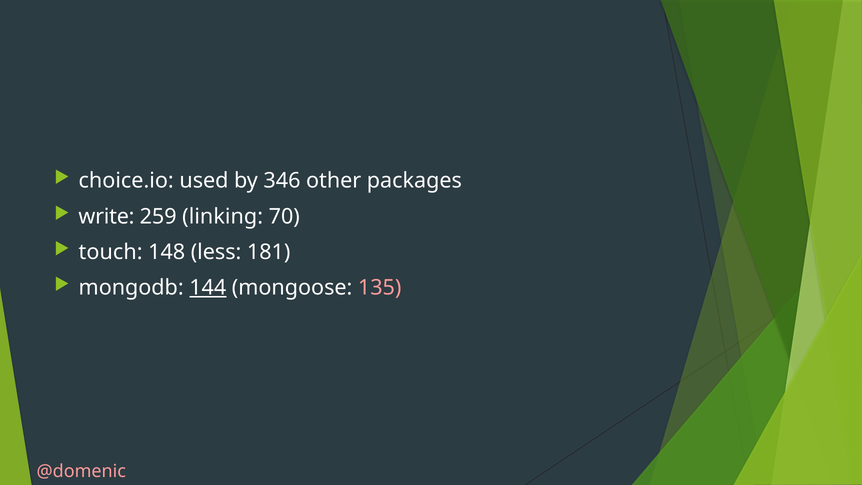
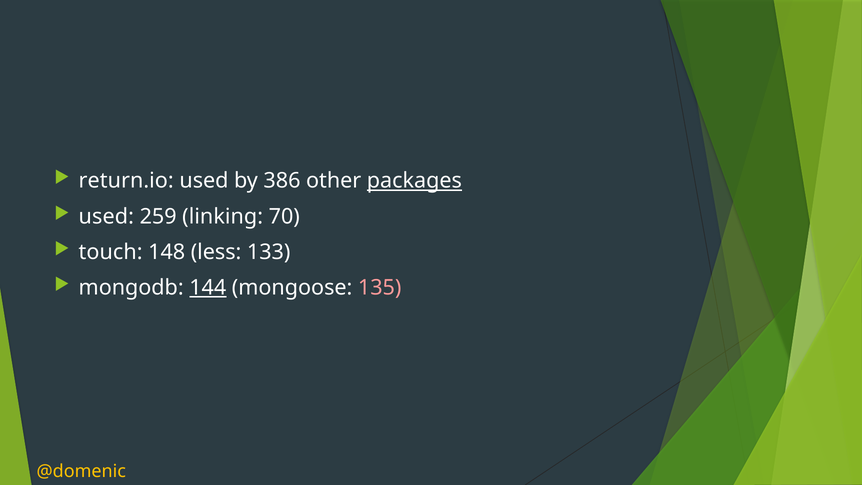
choice.io: choice.io -> return.io (126, 181)
346: 346 -> 386 (282, 181)
packages underline: none -> present (414, 181)
write: write -> used (106, 216)
181: 181 -> 133 (269, 252)
@domenic colour: pink -> yellow (81, 471)
